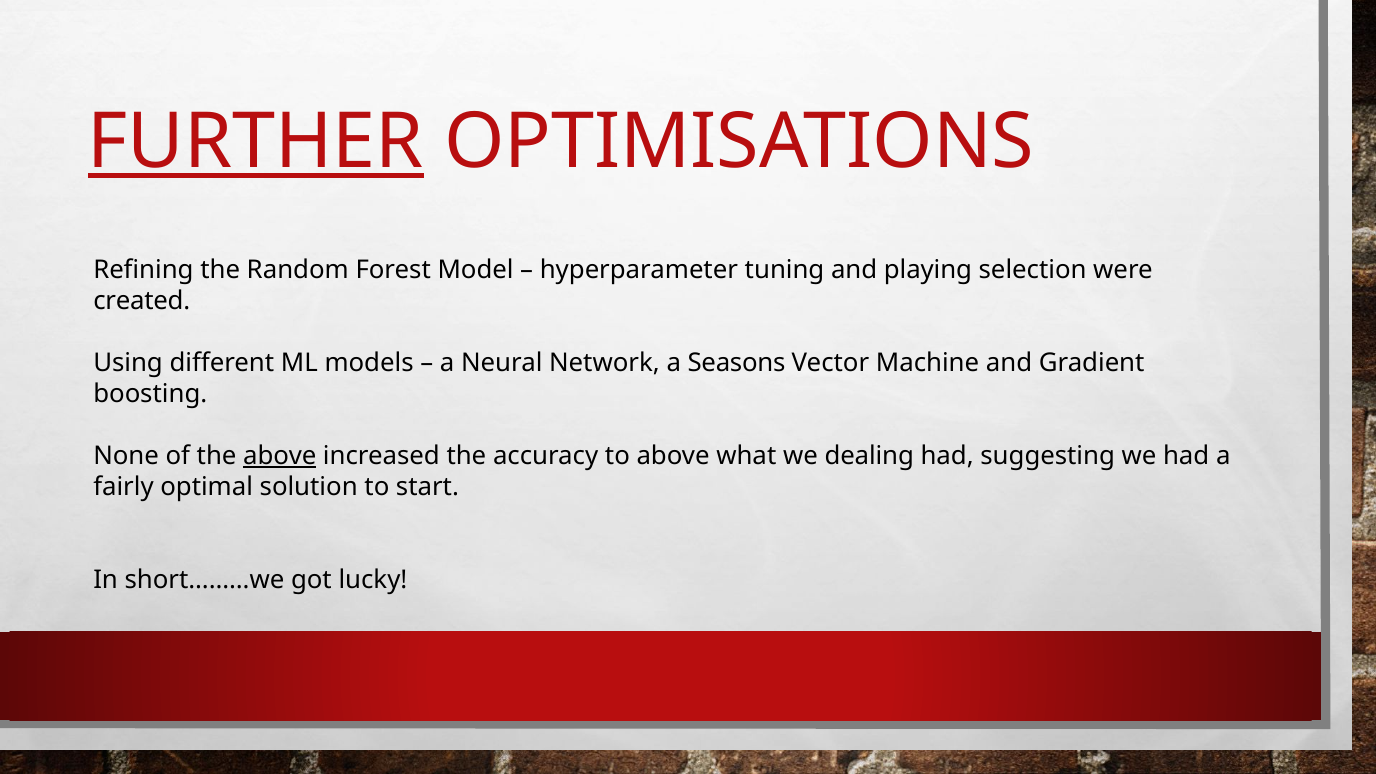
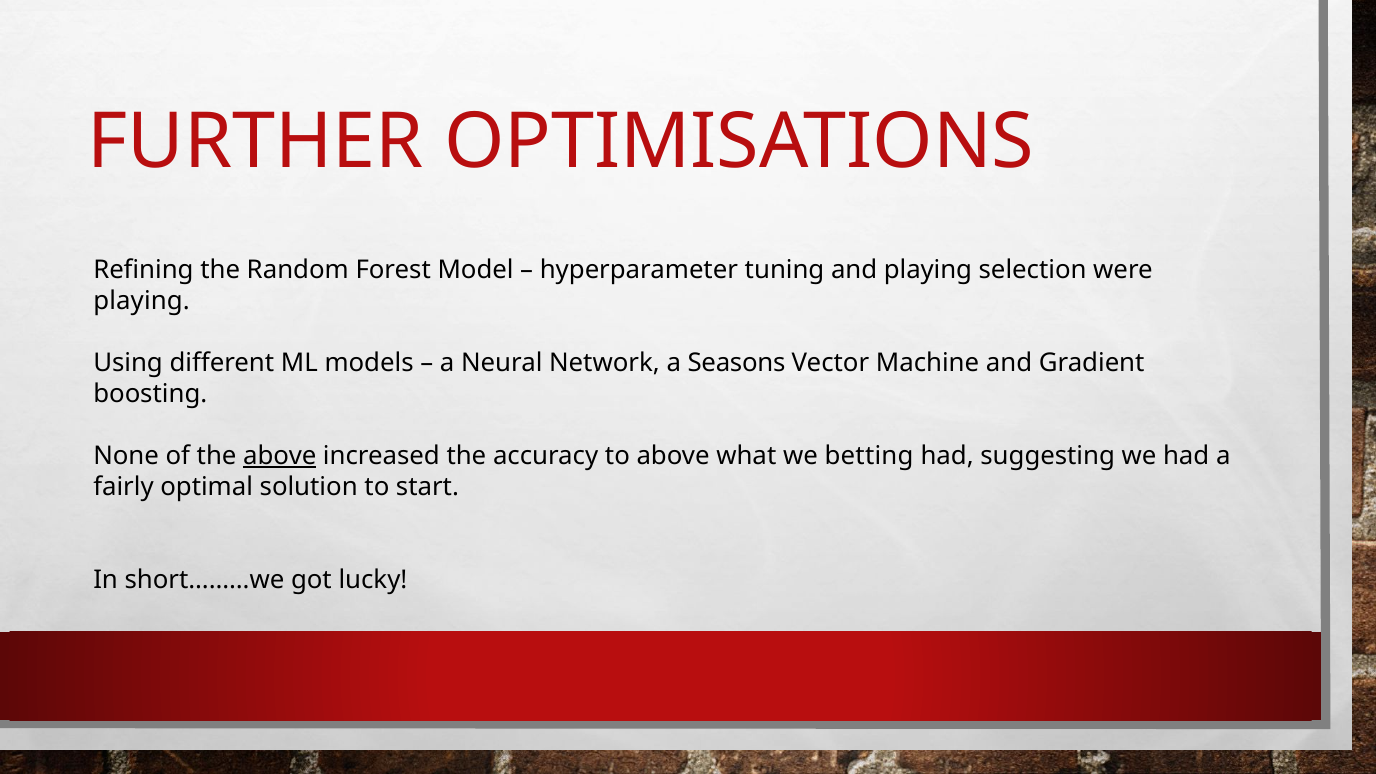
FURTHER underline: present -> none (256, 142)
created: created -> playing (142, 301)
dealing: dealing -> betting (869, 456)
